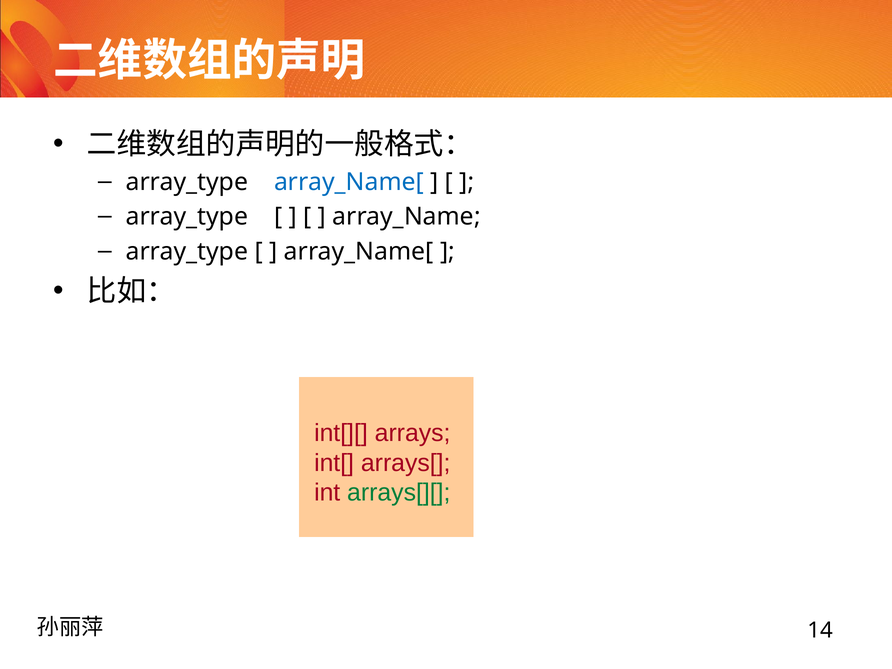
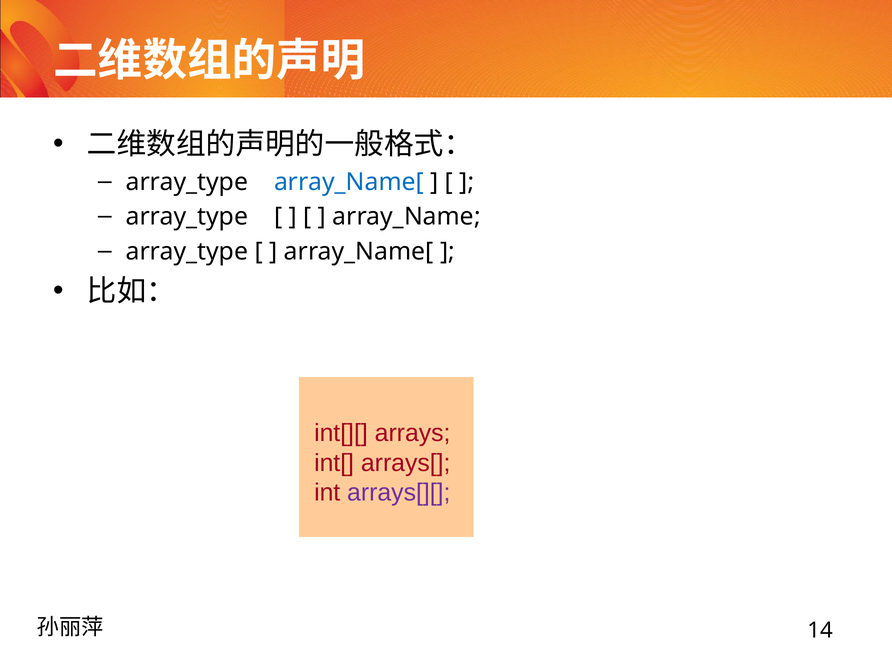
arrays[][ colour: green -> purple (399, 493)
